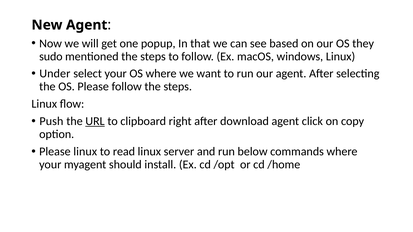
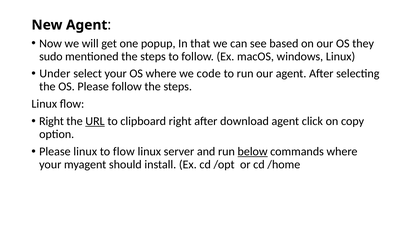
want: want -> code (209, 74)
Push: Push -> Right (52, 121)
to read: read -> flow (124, 152)
below underline: none -> present (253, 152)
